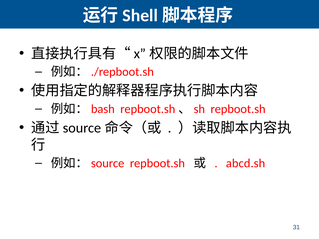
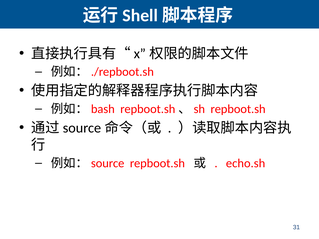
abcd.sh: abcd.sh -> echo.sh (246, 163)
